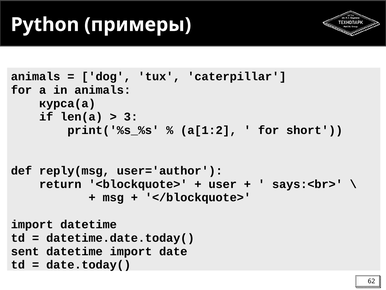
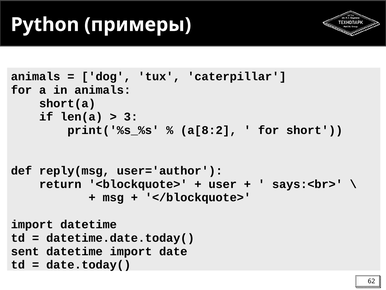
курса(a: курса(a -> short(a (67, 103)
a[1:2: a[1:2 -> a[8:2 (209, 130)
